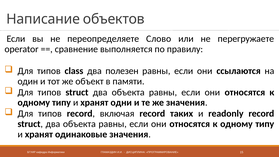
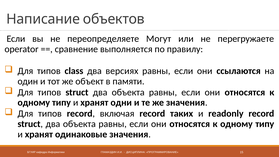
Слово: Слово -> Могут (159, 39)
полезен: полезен -> версиях (122, 71)
